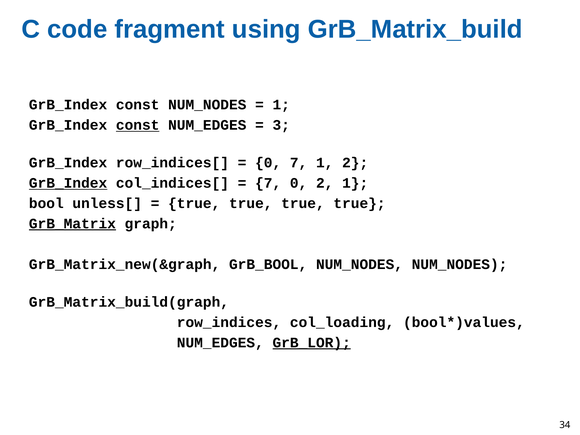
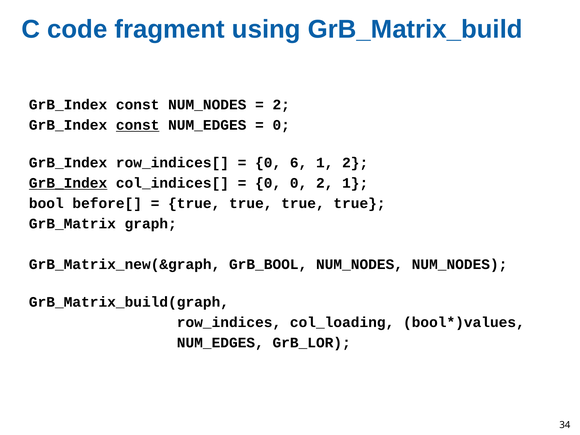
1: 1 -> 2 (281, 105)
3: 3 -> 0 (281, 125)
0 7: 7 -> 6 (299, 163)
7: 7 -> 0 (268, 183)
unless[: unless[ -> before[ (107, 203)
GrB_Matrix underline: present -> none (72, 224)
GrB_LOR underline: present -> none (312, 343)
